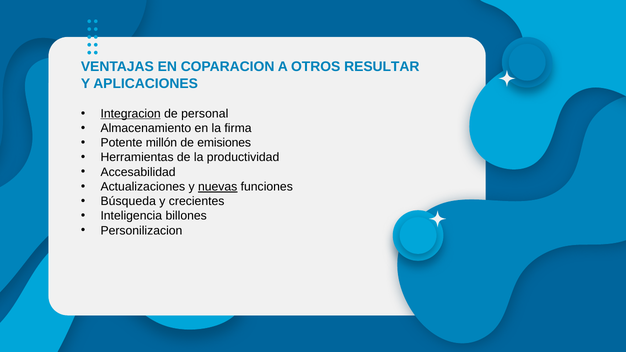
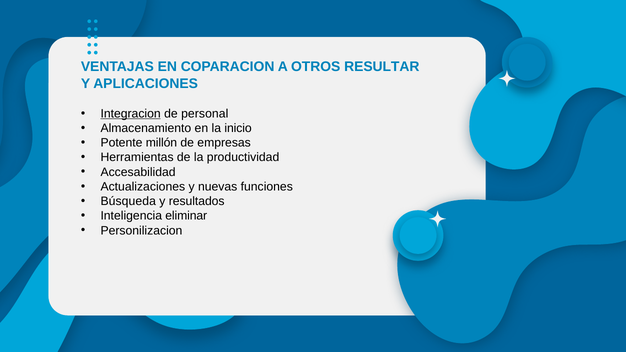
firma: firma -> inicio (238, 128)
emisiones: emisiones -> empresas (224, 143)
nuevas underline: present -> none (218, 187)
crecientes: crecientes -> resultados (197, 201)
billones: billones -> eliminar (186, 216)
